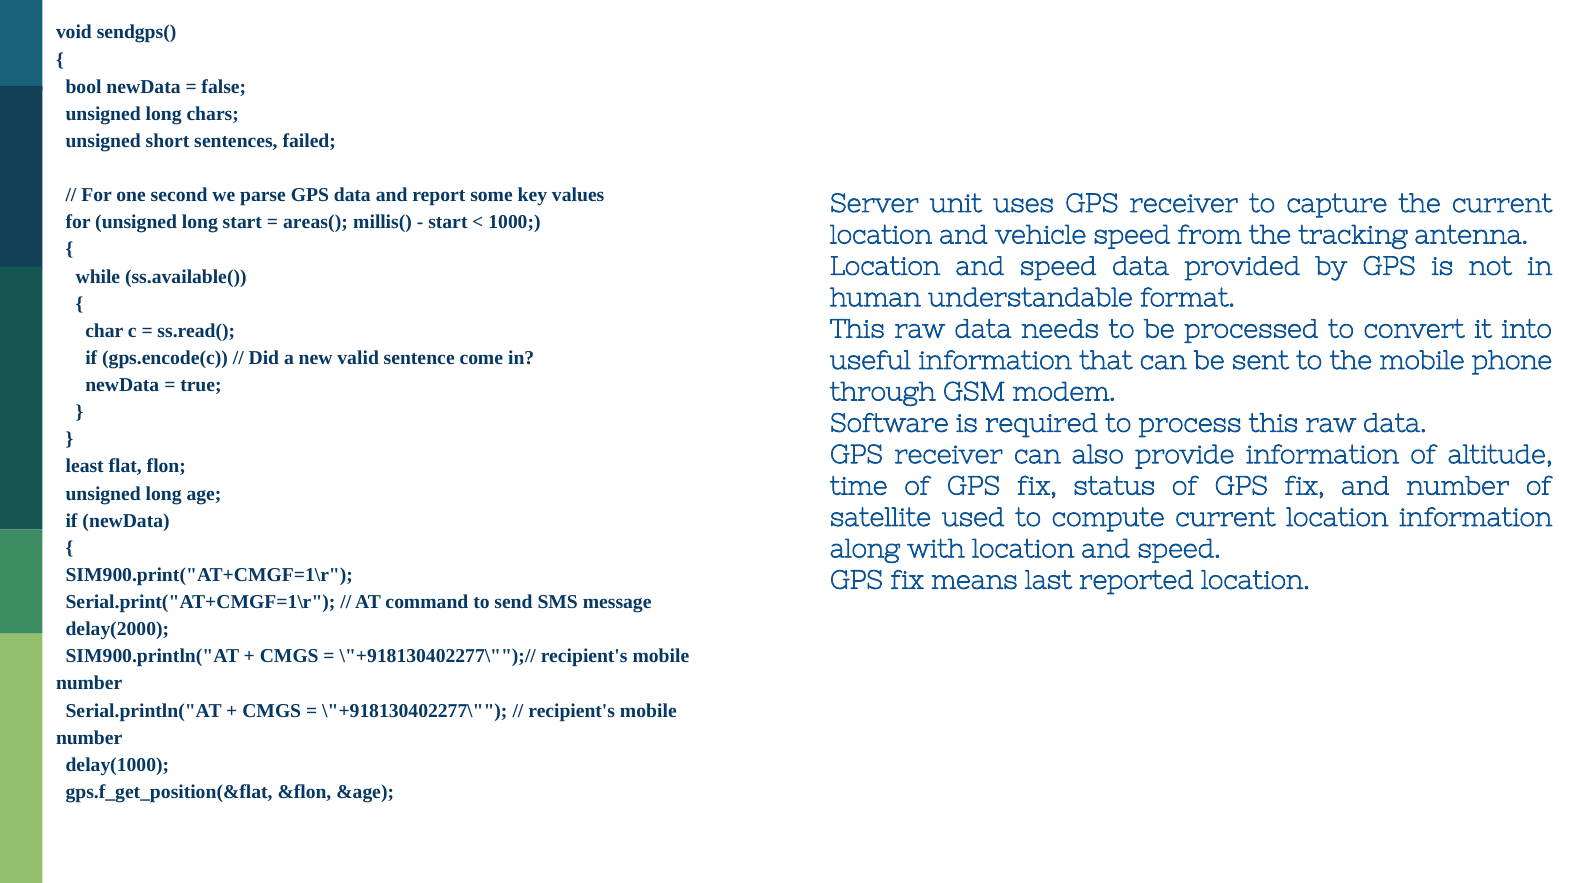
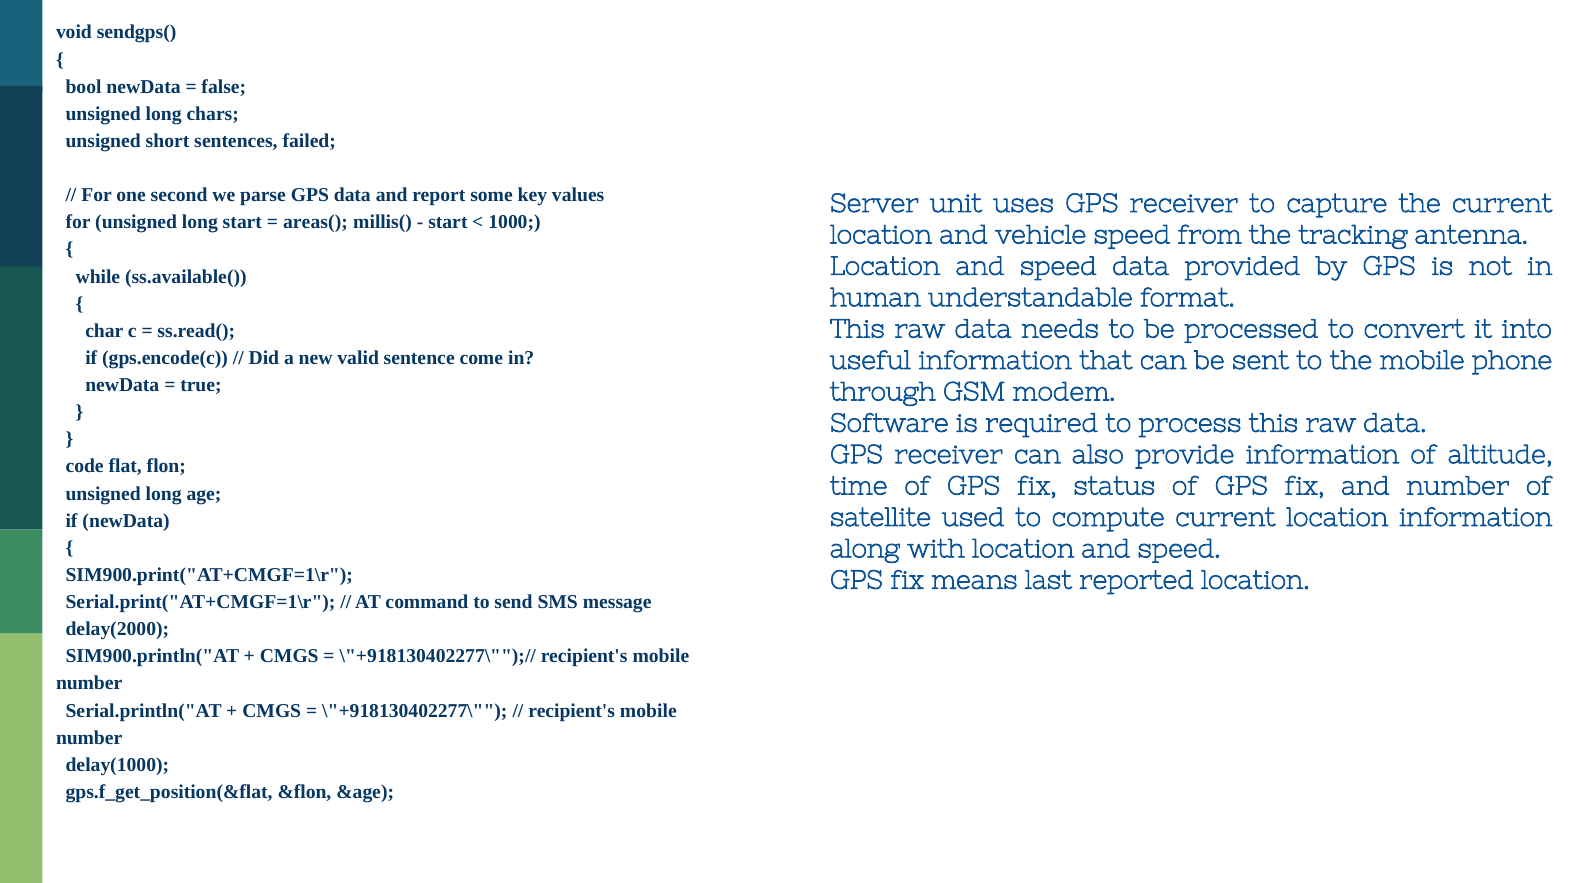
least: least -> code (85, 466)
